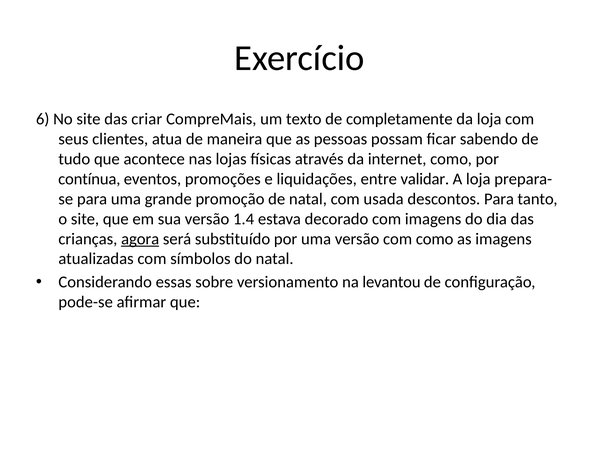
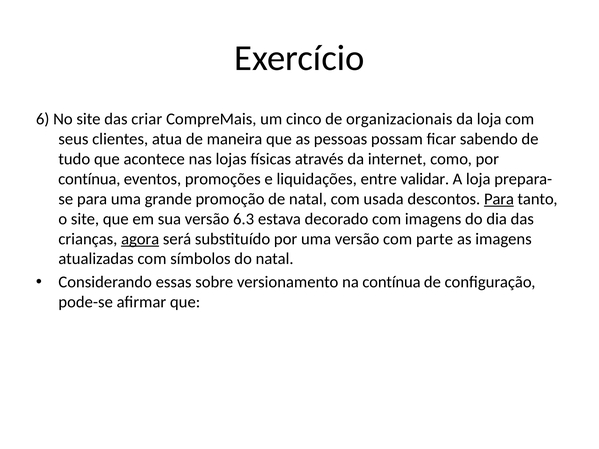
texto: texto -> cinco (304, 119)
completamente: completamente -> organizacionais (399, 119)
Para underline: none -> present (499, 199)
1.4: 1.4 -> 6.3 (244, 219)
com como: como -> parte (435, 239)
na levantou: levantou -> contínua (391, 282)
